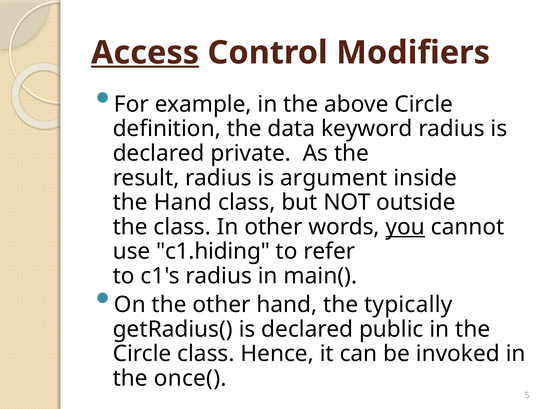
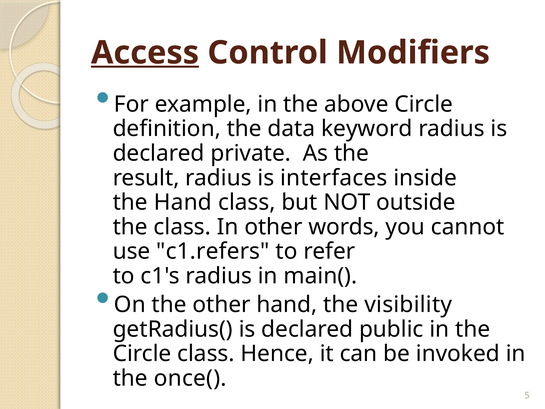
argument: argument -> interfaces (334, 178)
you underline: present -> none (405, 227)
c1.hiding: c1.hiding -> c1.refers (213, 251)
typically: typically -> visibility (408, 304)
